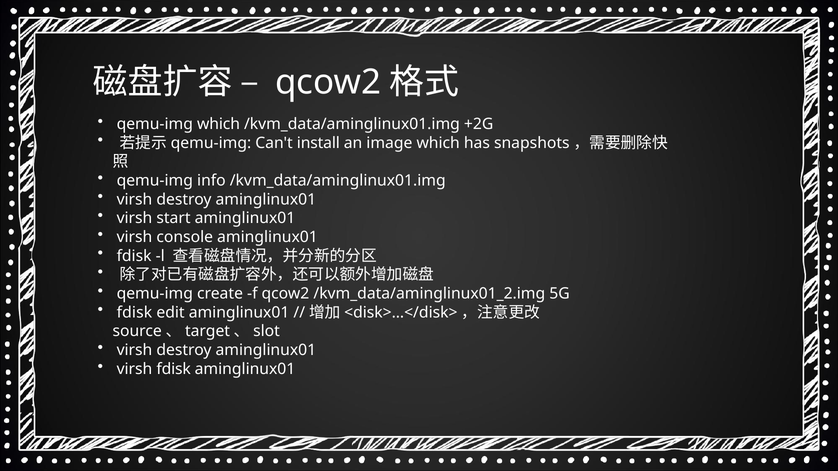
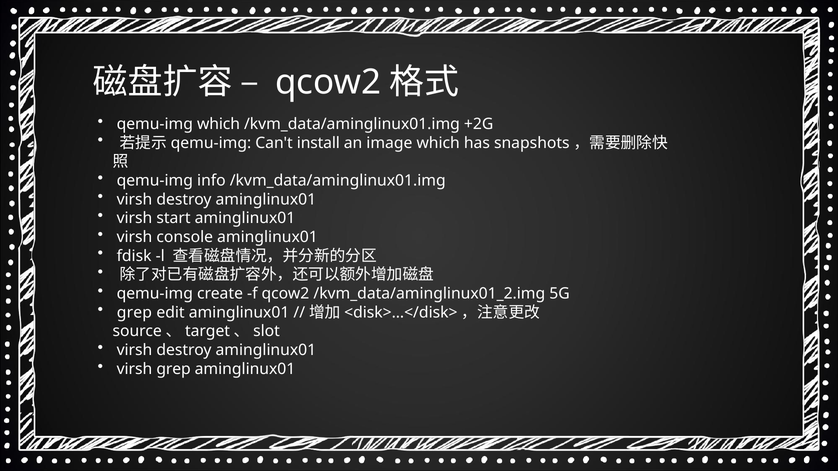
fdisk: fdisk -> grep (134, 313)
virsh fdisk: fdisk -> grep (174, 369)
